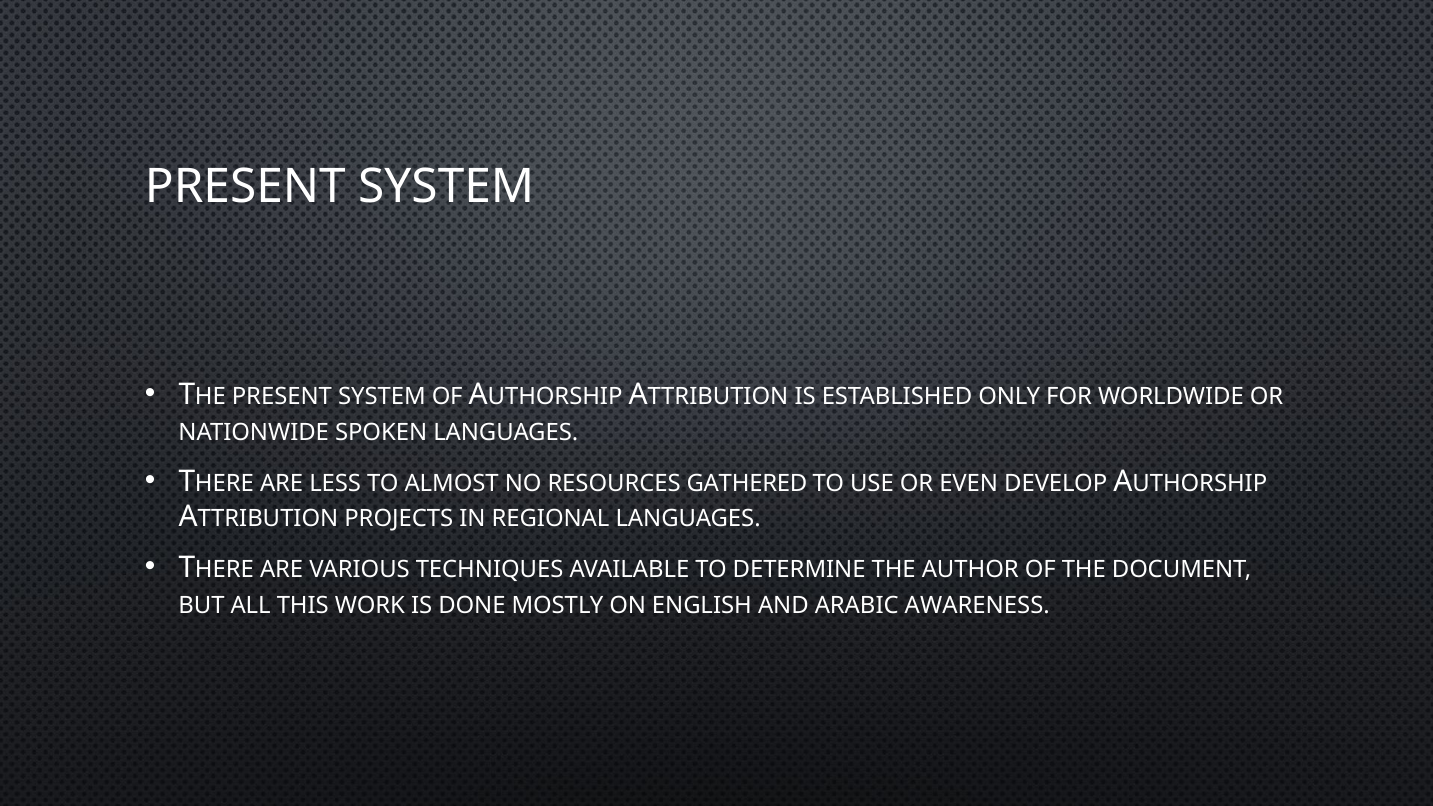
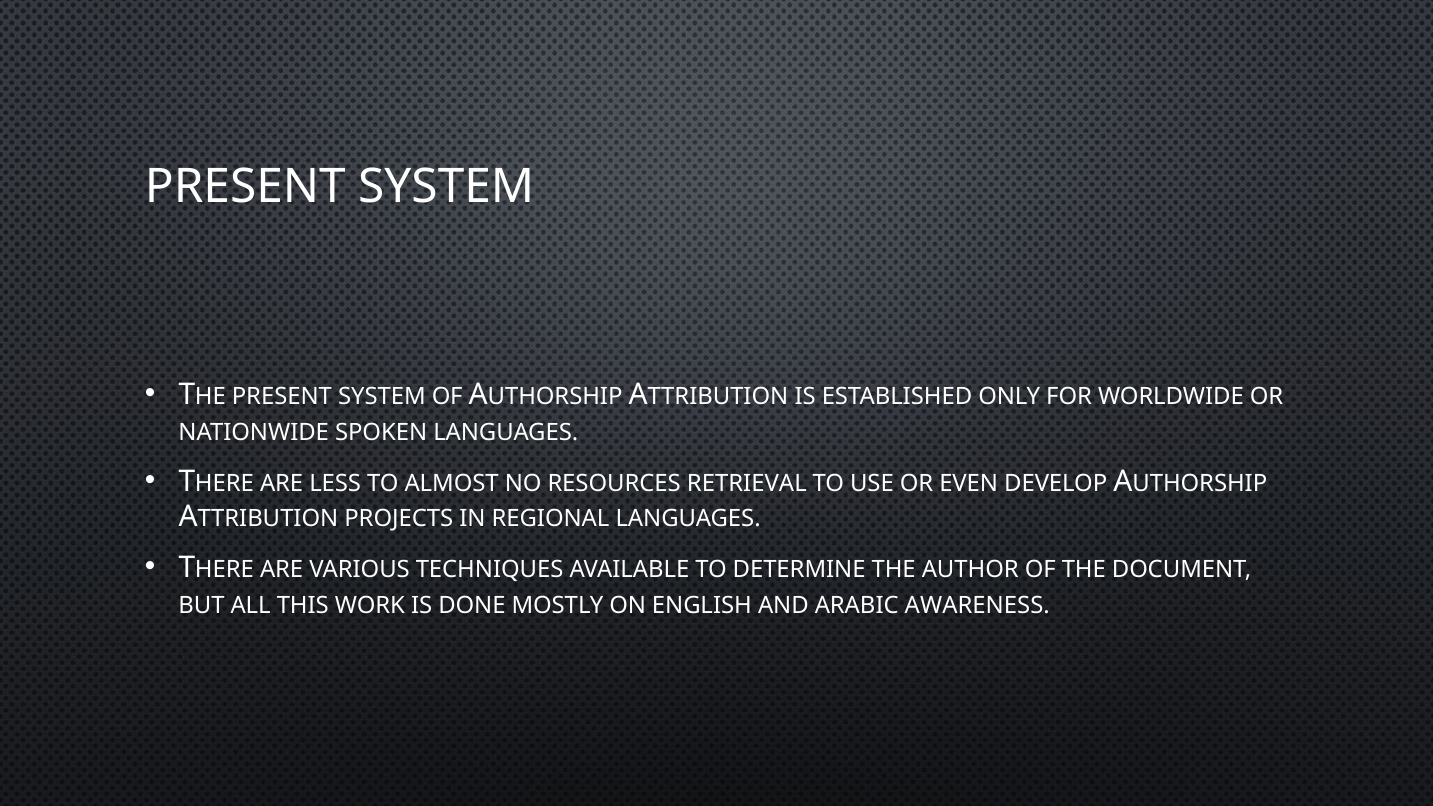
GATHERED: GATHERED -> RETRIEVAL (747, 483)
